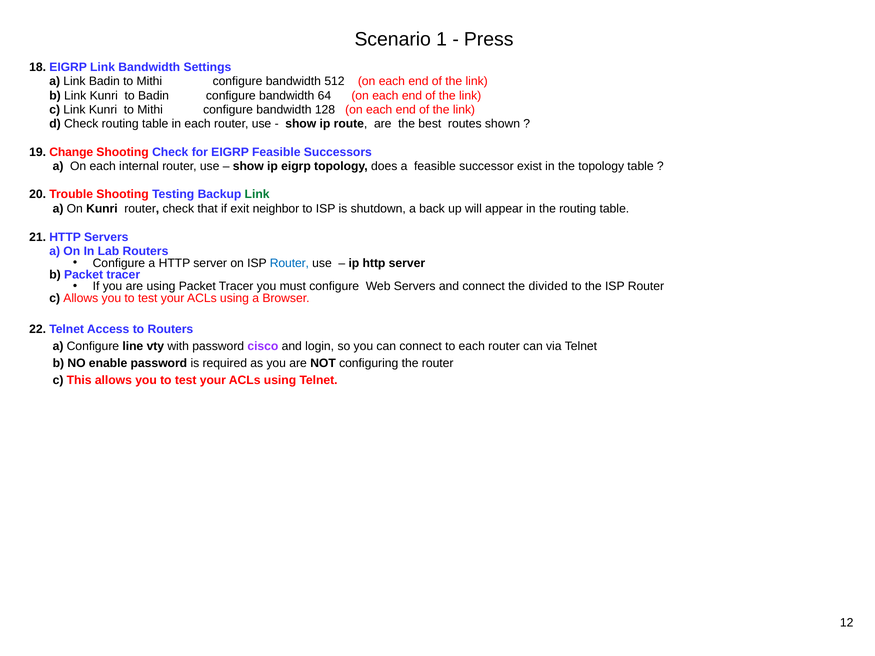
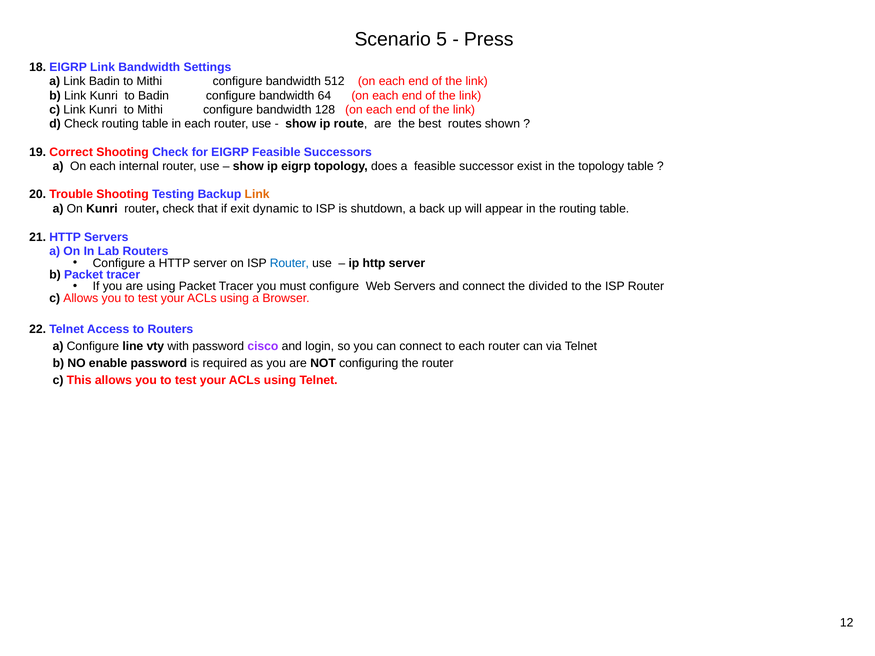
1: 1 -> 5 (442, 39)
Change: Change -> Correct (71, 152)
Link colour: green -> orange (257, 194)
neighbor: neighbor -> dynamic (276, 209)
